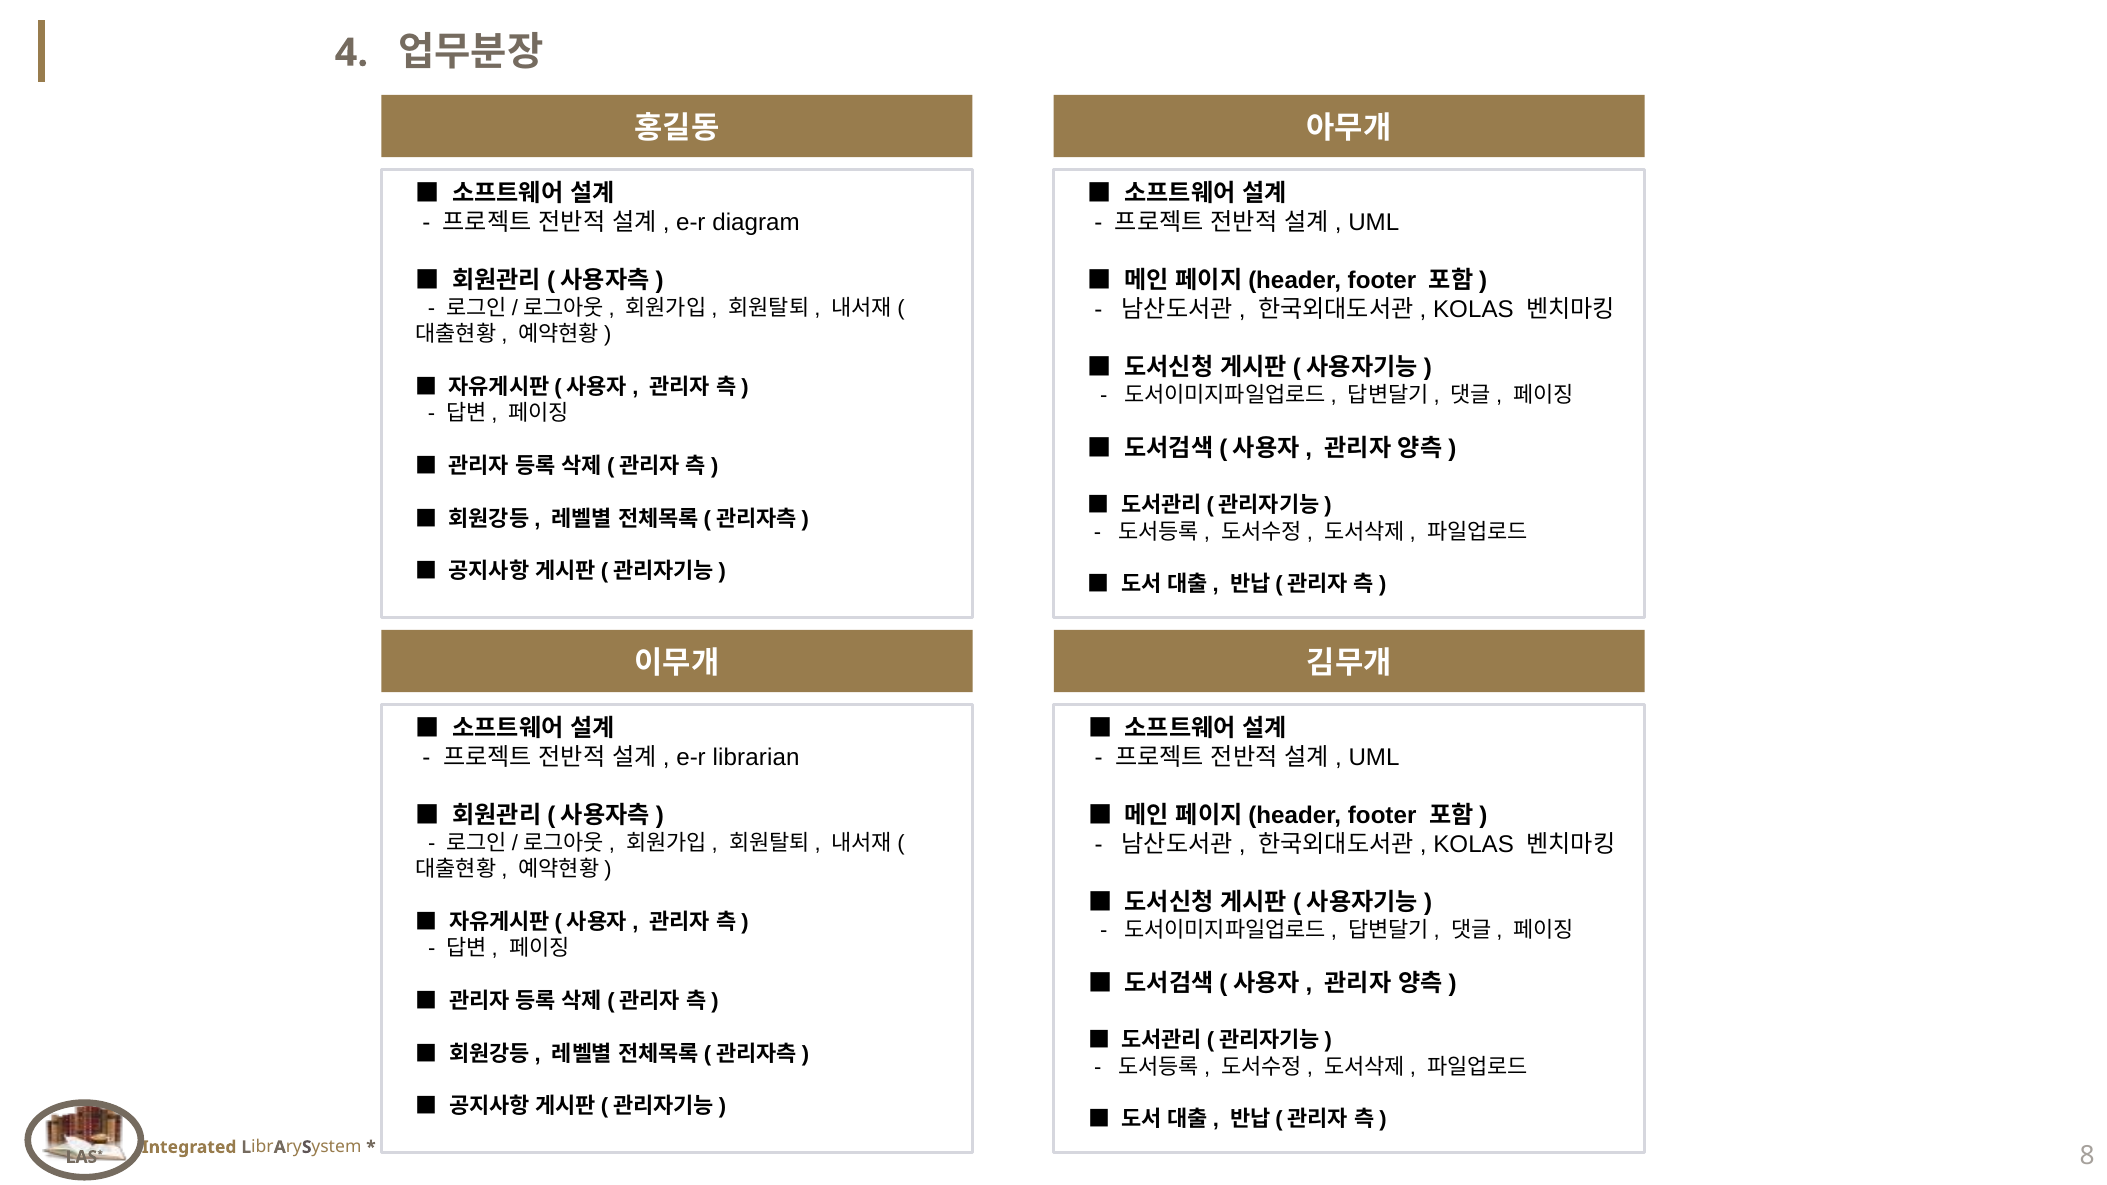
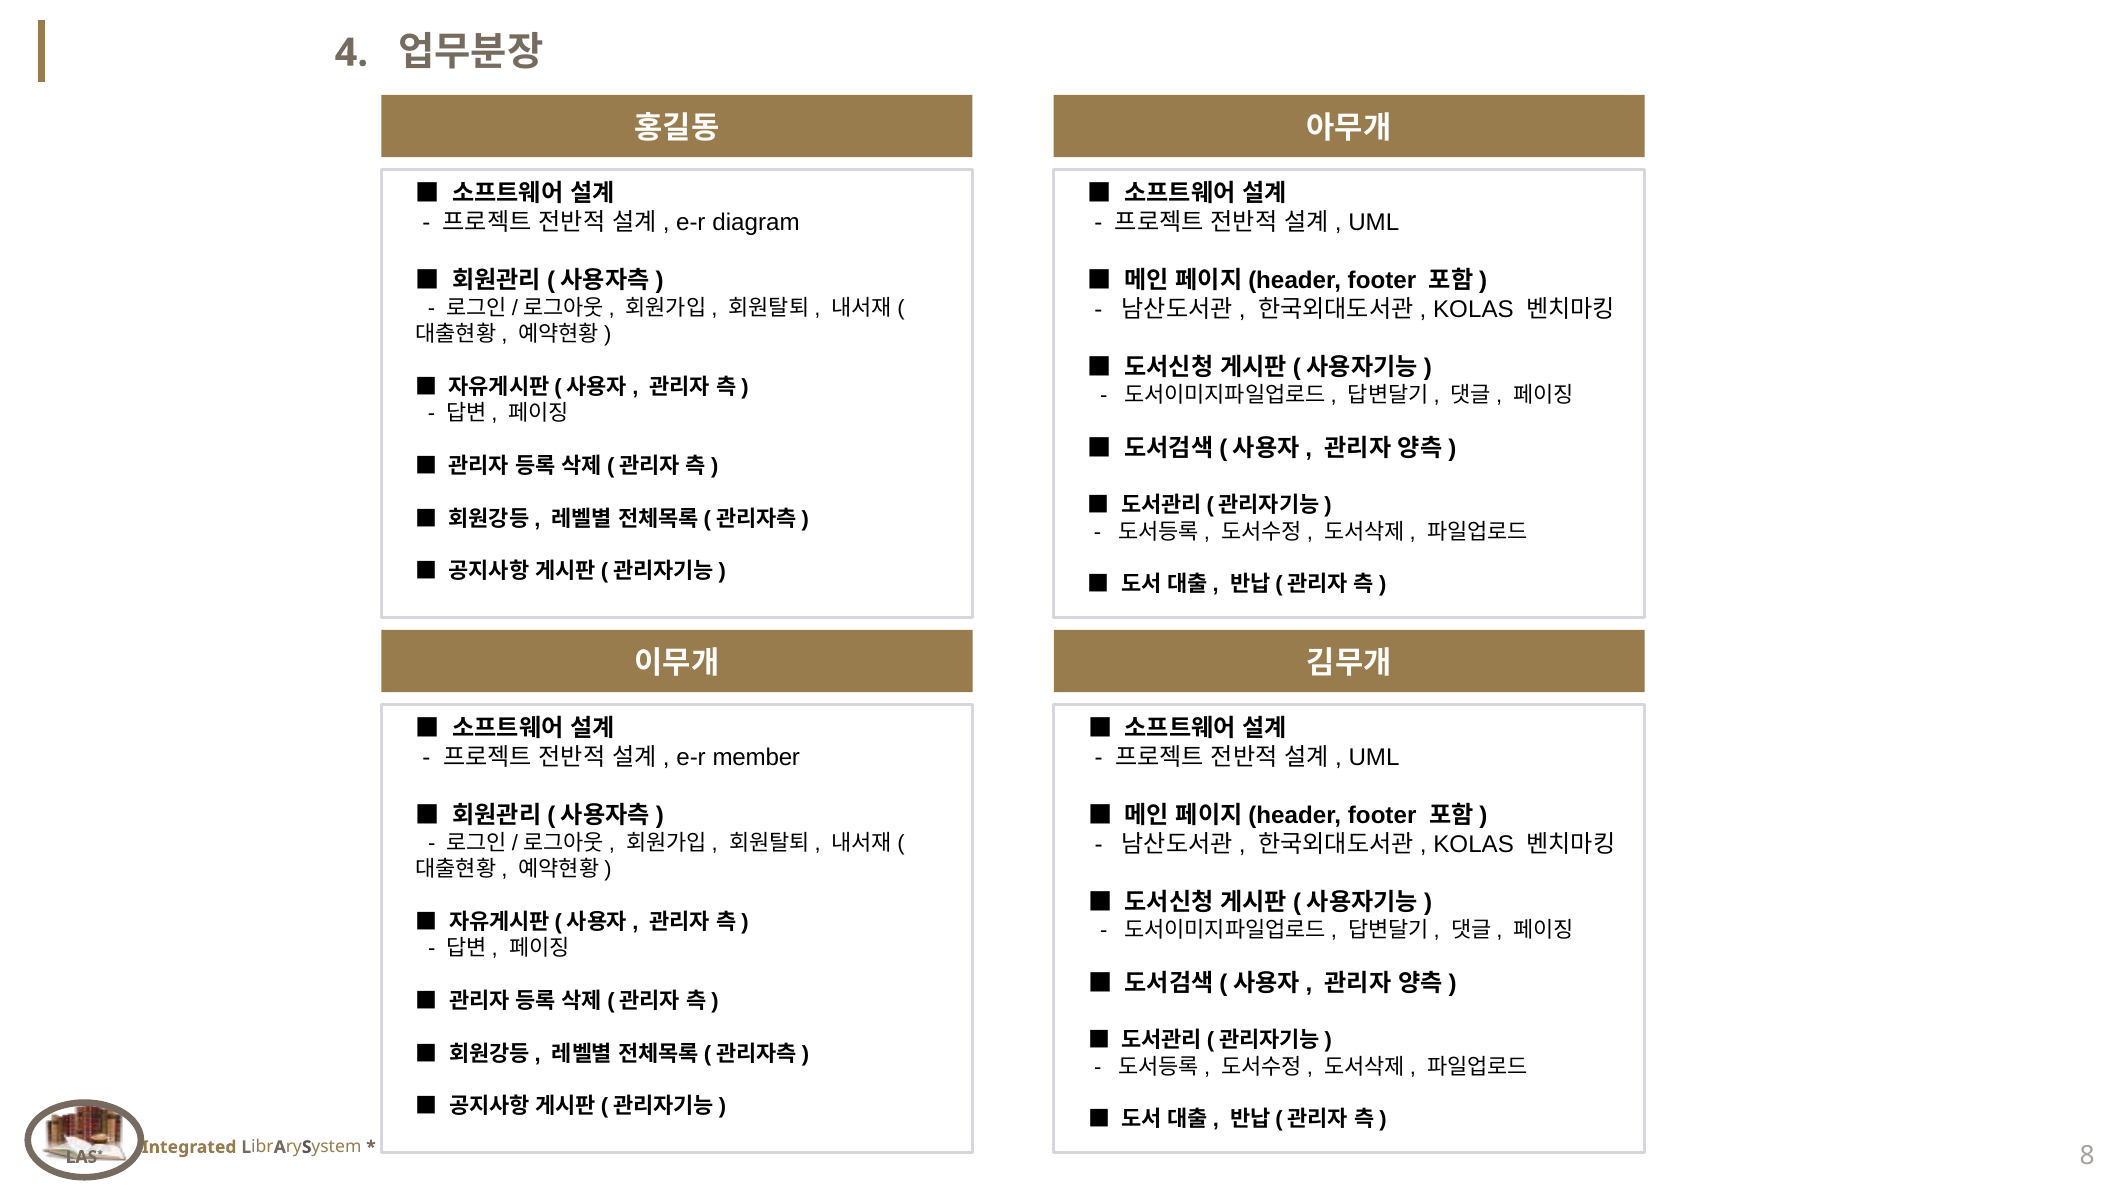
librarian: librarian -> member (756, 757)
